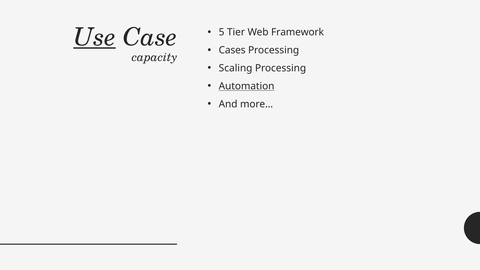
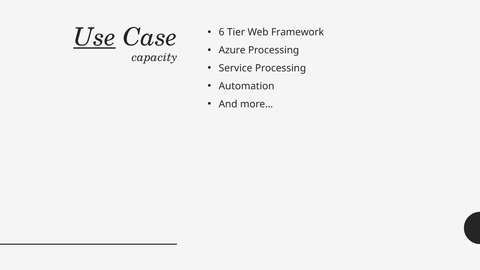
5: 5 -> 6 (222, 32)
Cases: Cases -> Azure (232, 50)
Scaling: Scaling -> Service (236, 68)
Automation underline: present -> none (247, 86)
